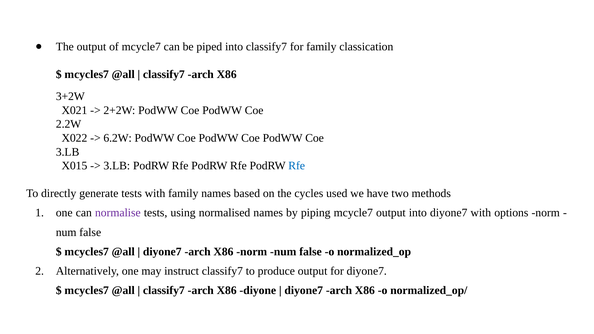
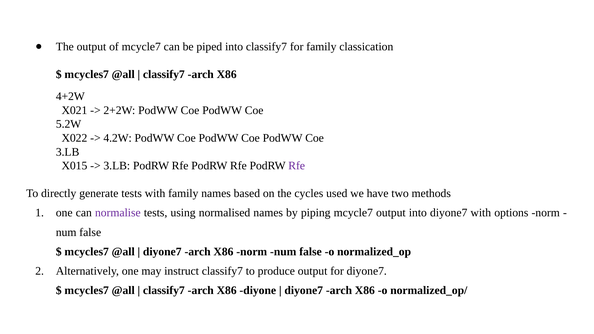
3+2W: 3+2W -> 4+2W (70, 96)
2.2W: 2.2W -> 5.2W (69, 124)
6.2W: 6.2W -> 4.2W (118, 138)
Rfe colour: blue -> purple (297, 166)
